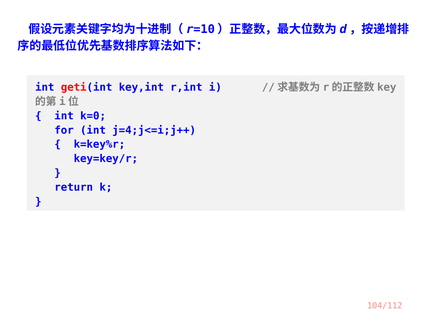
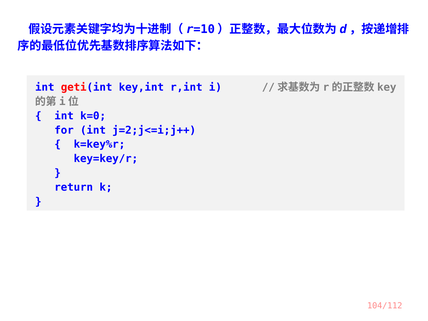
j=4;j<=i;j++: j=4;j<=i;j++ -> j=2;j<=i;j++ (154, 130)
